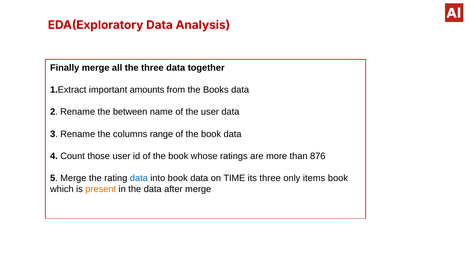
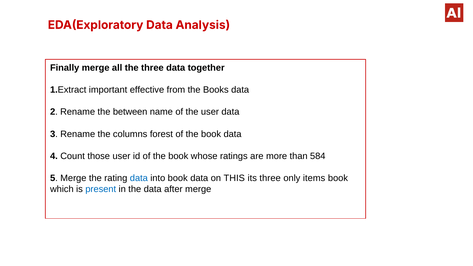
amounts: amounts -> effective (147, 90)
range: range -> forest (161, 134)
876: 876 -> 584 (318, 156)
TIME: TIME -> THIS (234, 178)
present colour: orange -> blue (101, 189)
